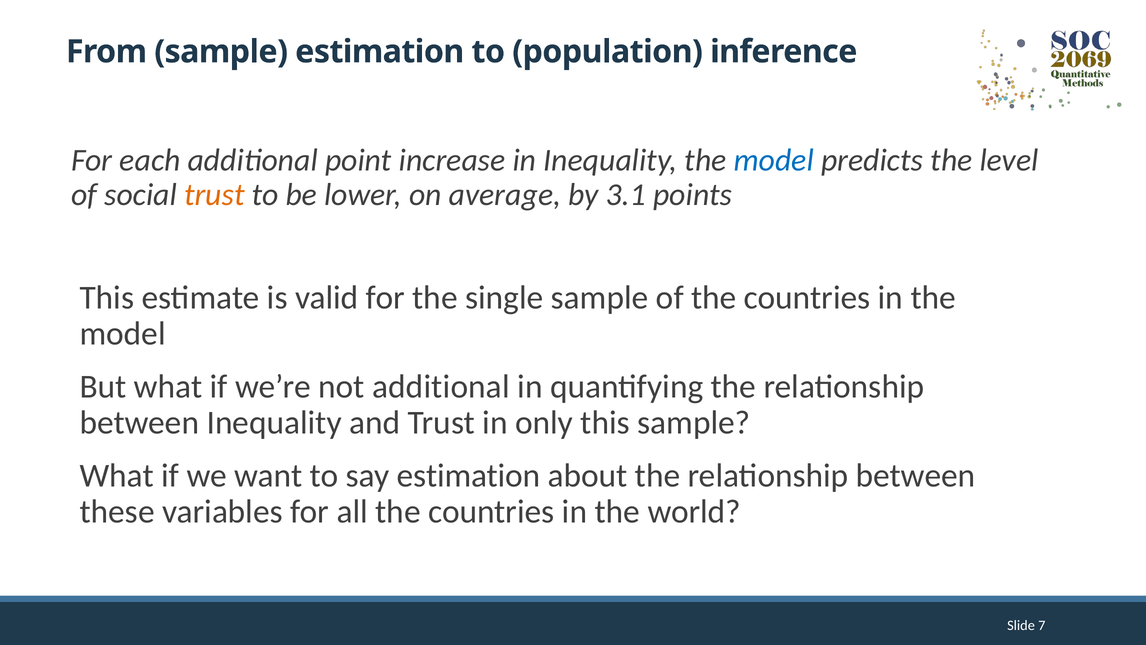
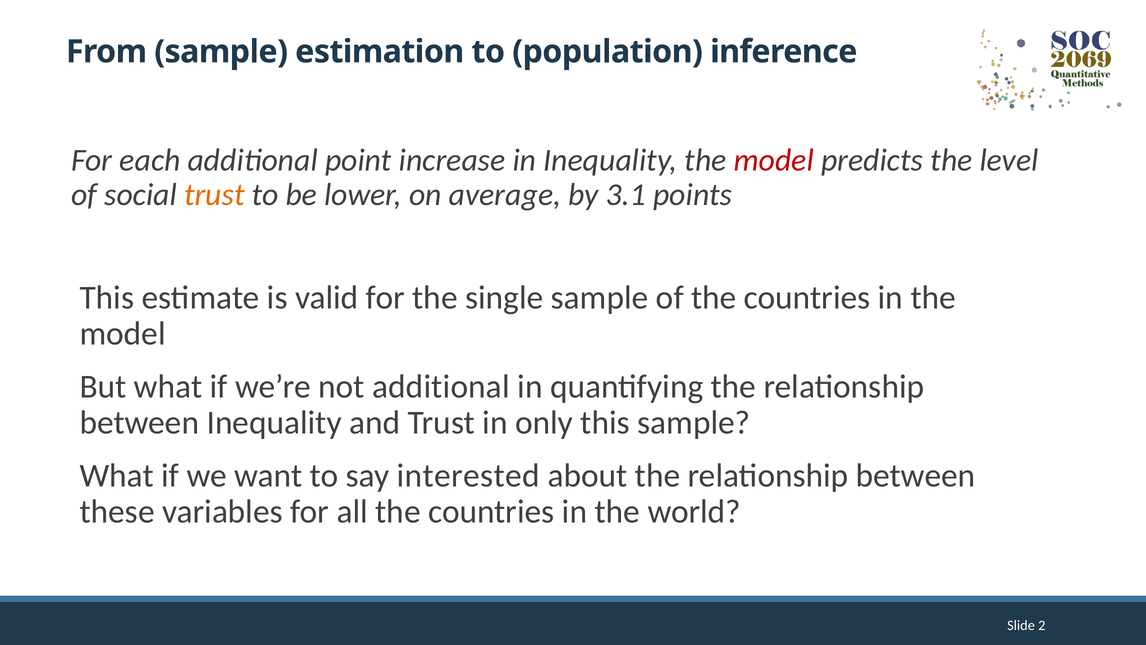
model colour: blue -> red (774, 160)
say estimation: estimation -> interested (468, 475)
7: 7 -> 2 (1042, 625)
